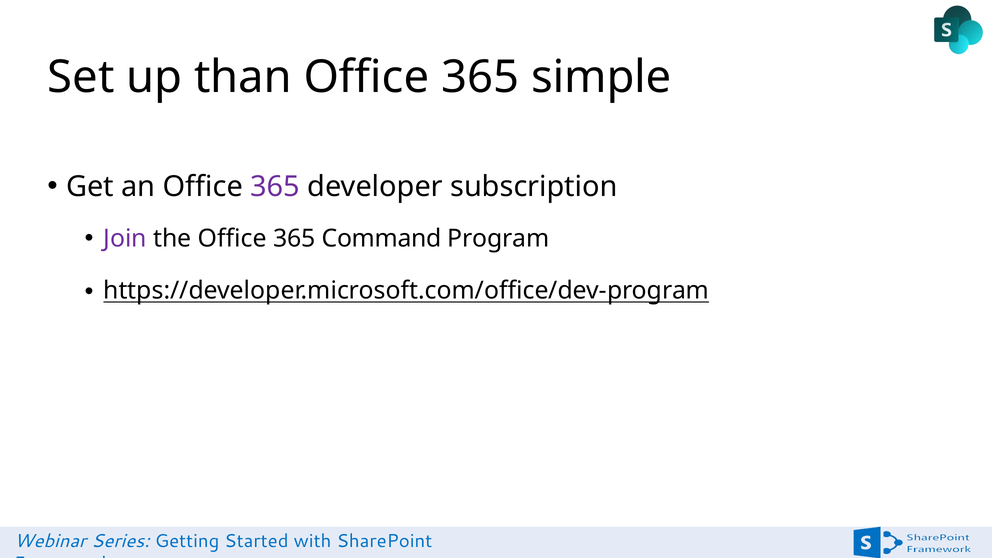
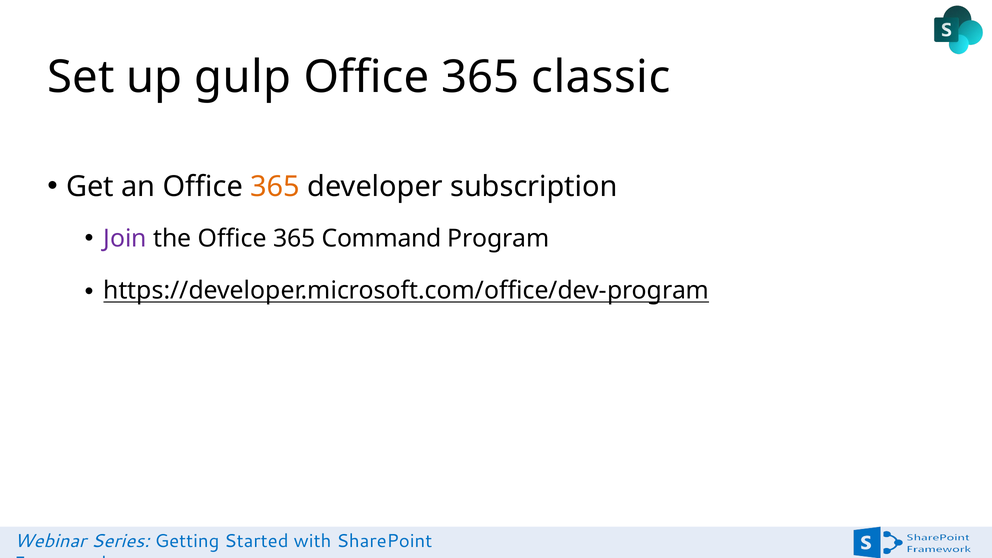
than: than -> gulp (243, 77)
simple: simple -> classic (601, 77)
365 colour: purple -> orange (275, 187)
